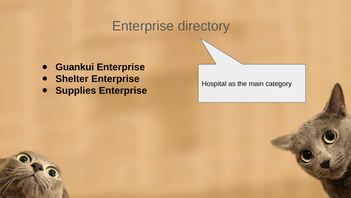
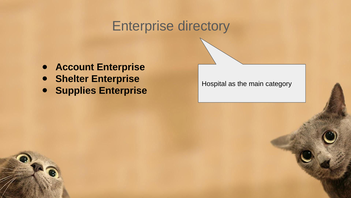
Guankui: Guankui -> Account (75, 67)
